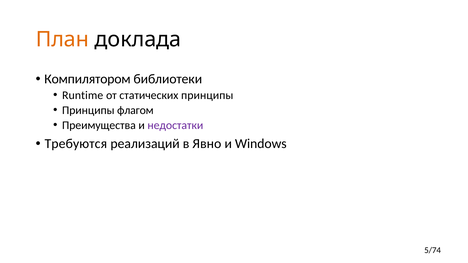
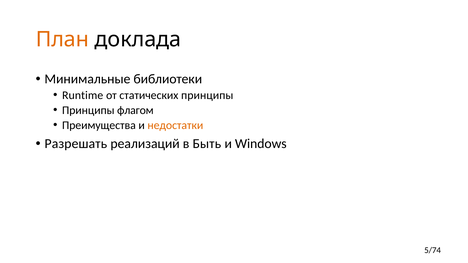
Компилятором: Компилятором -> Минимальные (87, 79)
недостатки colour: purple -> orange (175, 125)
Требуются: Требуются -> Разрешать (76, 144)
Явно: Явно -> Быть (207, 144)
